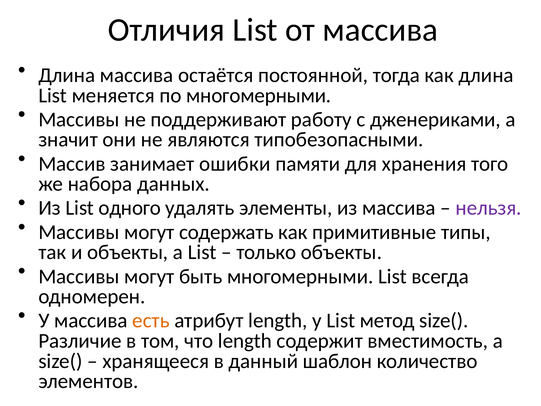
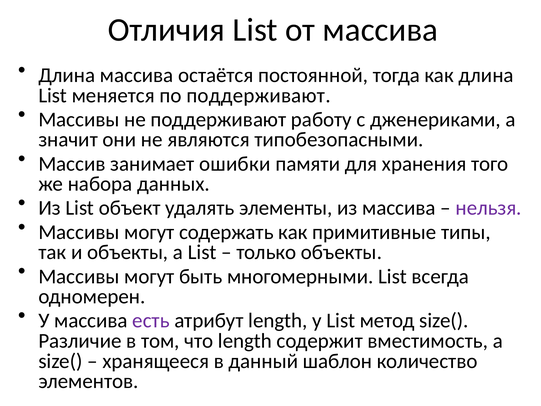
по многомерными: многомерными -> поддерживают (259, 95)
одного: одного -> объект (130, 208)
есть colour: orange -> purple (151, 320)
